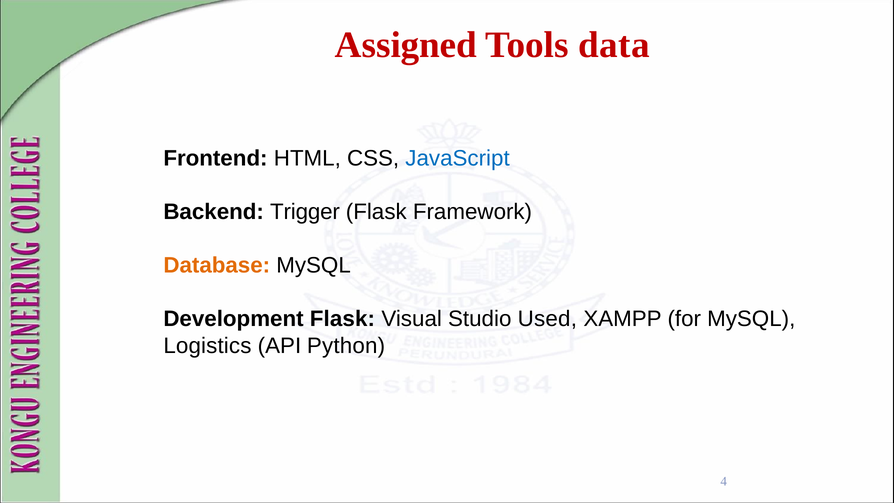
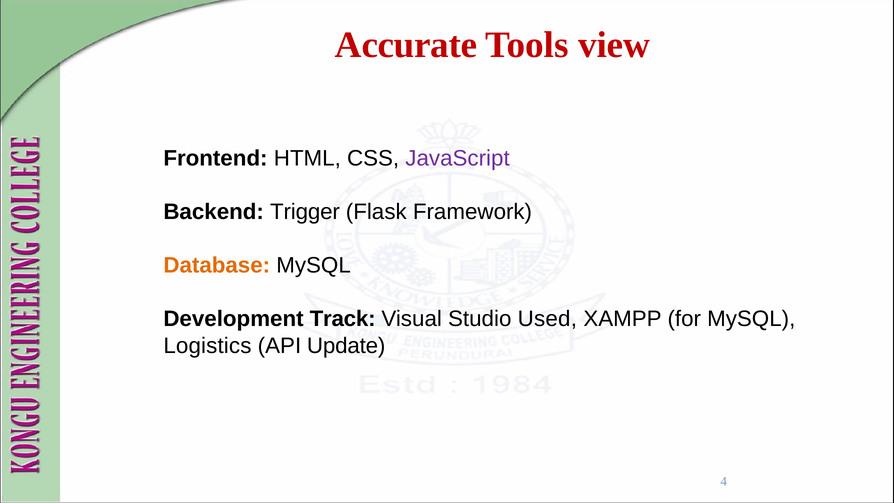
Assigned: Assigned -> Accurate (406, 45)
data: data -> view (614, 45)
JavaScript colour: blue -> purple (458, 158)
Development Flask: Flask -> Track (343, 319)
Python: Python -> Update (346, 346)
